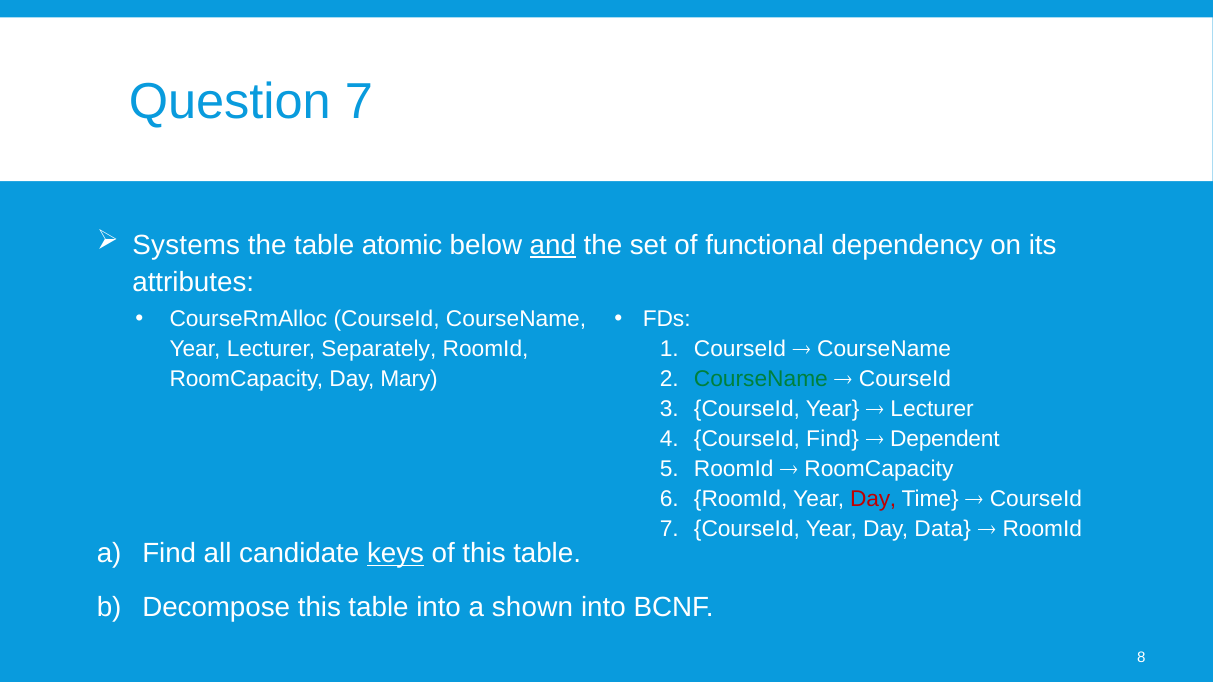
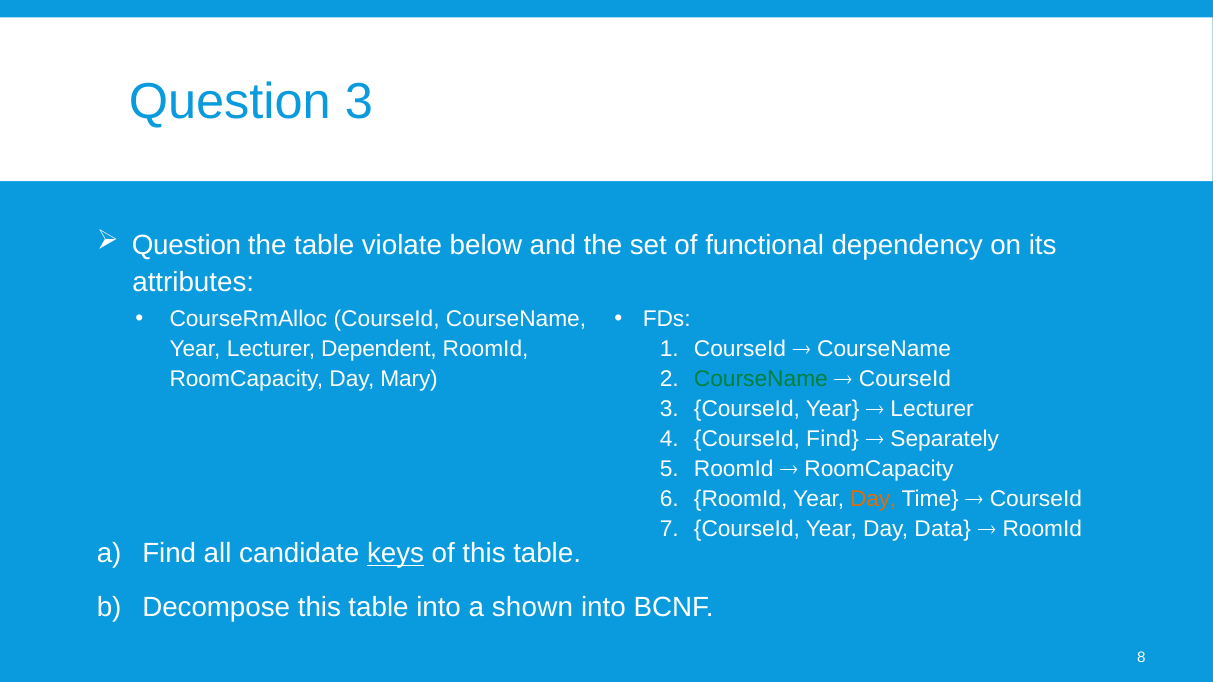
Question 7: 7 -> 3 (359, 102)
Systems: Systems -> Question (187, 245)
atomic: atomic -> violate (402, 245)
and underline: present -> none (553, 245)
Separately: Separately -> Dependent (379, 349)
Dependent: Dependent -> Separately (945, 439)
Day colour: red -> orange (873, 499)
